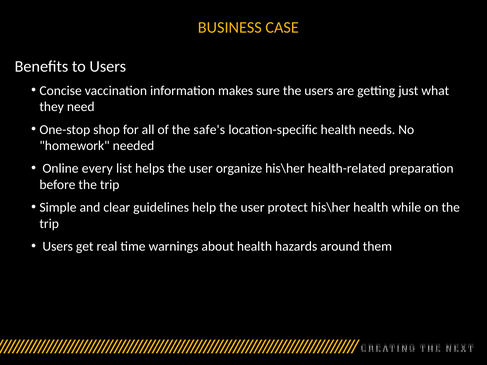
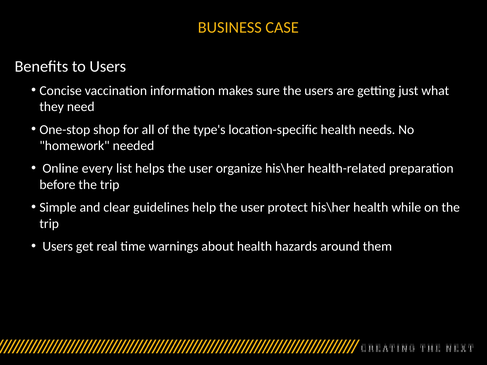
safe's: safe's -> type's (209, 130)
